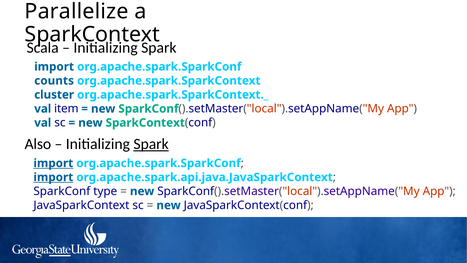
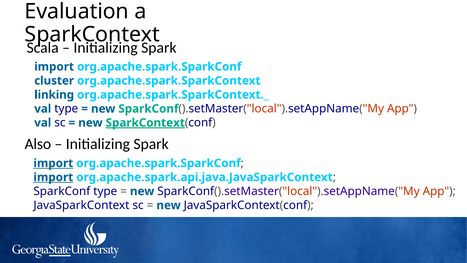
Parallelize: Parallelize -> Evaluation (77, 11)
counts: counts -> cluster (54, 81)
cluster: cluster -> linking (54, 95)
val item: item -> type (66, 109)
SparkContext underline: none -> present (145, 123)
Spark underline: present -> none (151, 144)
